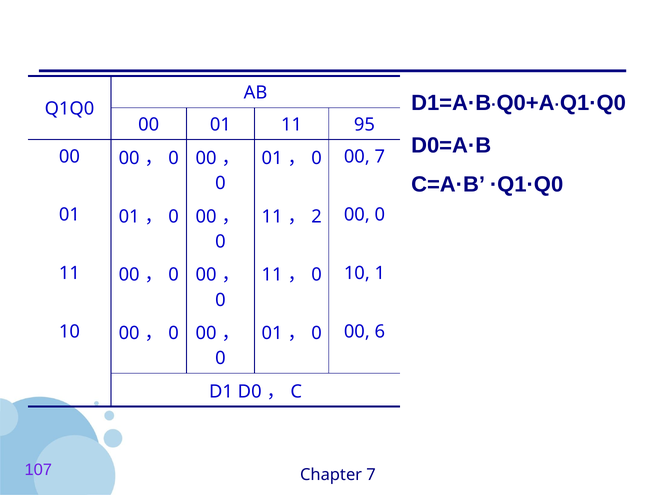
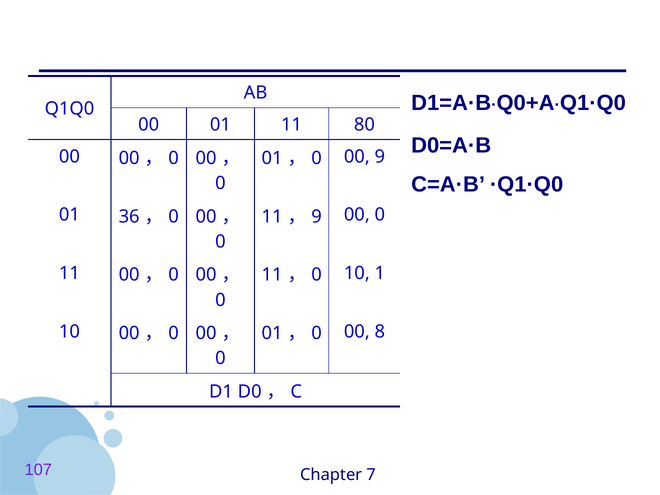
95: 95 -> 80 (364, 125)
00 7: 7 -> 9 (380, 156)
01 01: 01 -> 36 (129, 217)
2: 2 -> 9 (317, 217)
6: 6 -> 8 (380, 332)
